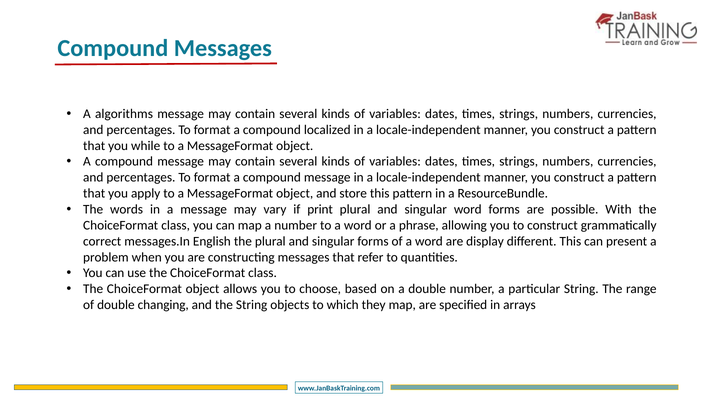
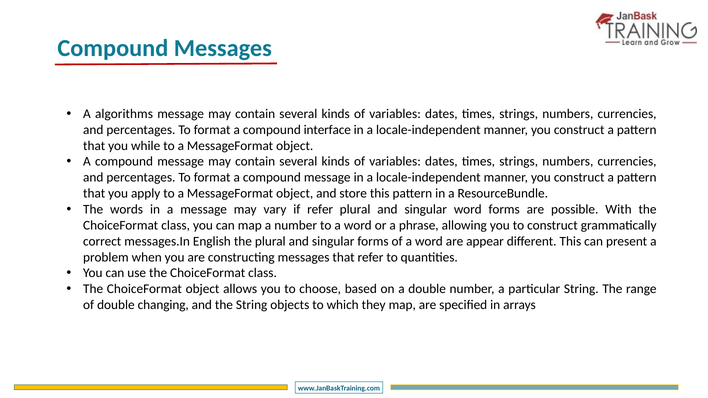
localized: localized -> interface (327, 130)
if print: print -> refer (320, 210)
display: display -> appear (485, 241)
